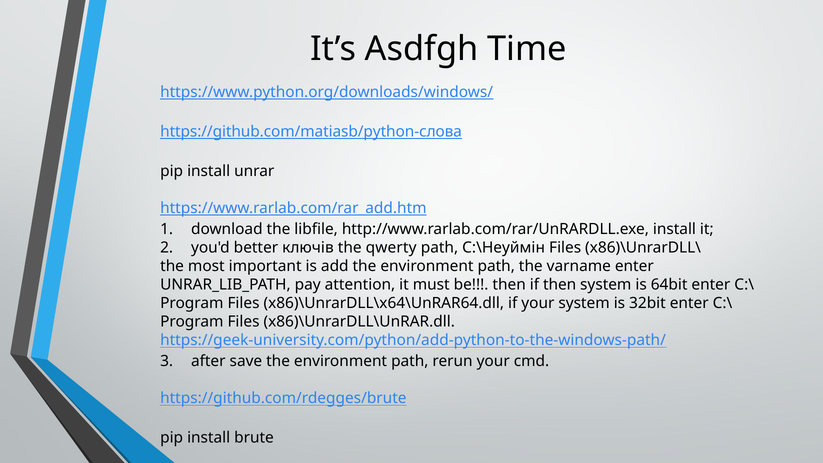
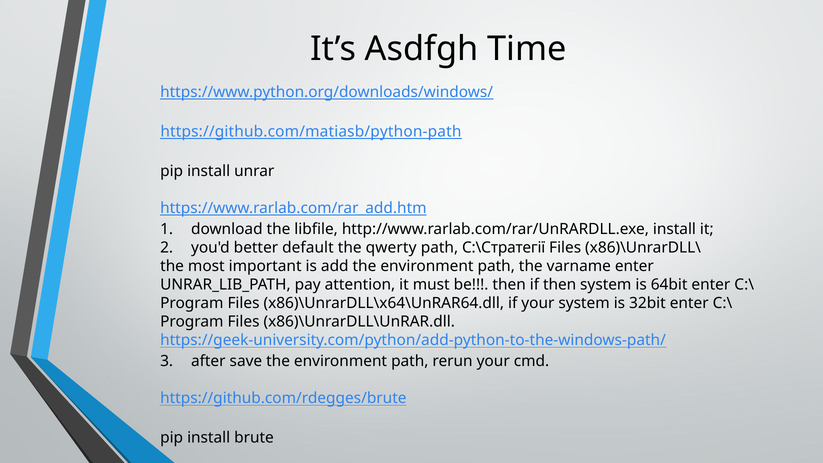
https://github.com/matiasb/python-слова: https://github.com/matiasb/python-слова -> https://github.com/matiasb/python-path (311, 131)
ключів: ключів -> default (308, 248)
C:\Неуймін: C:\Неуймін -> C:\Стратегії (504, 248)
